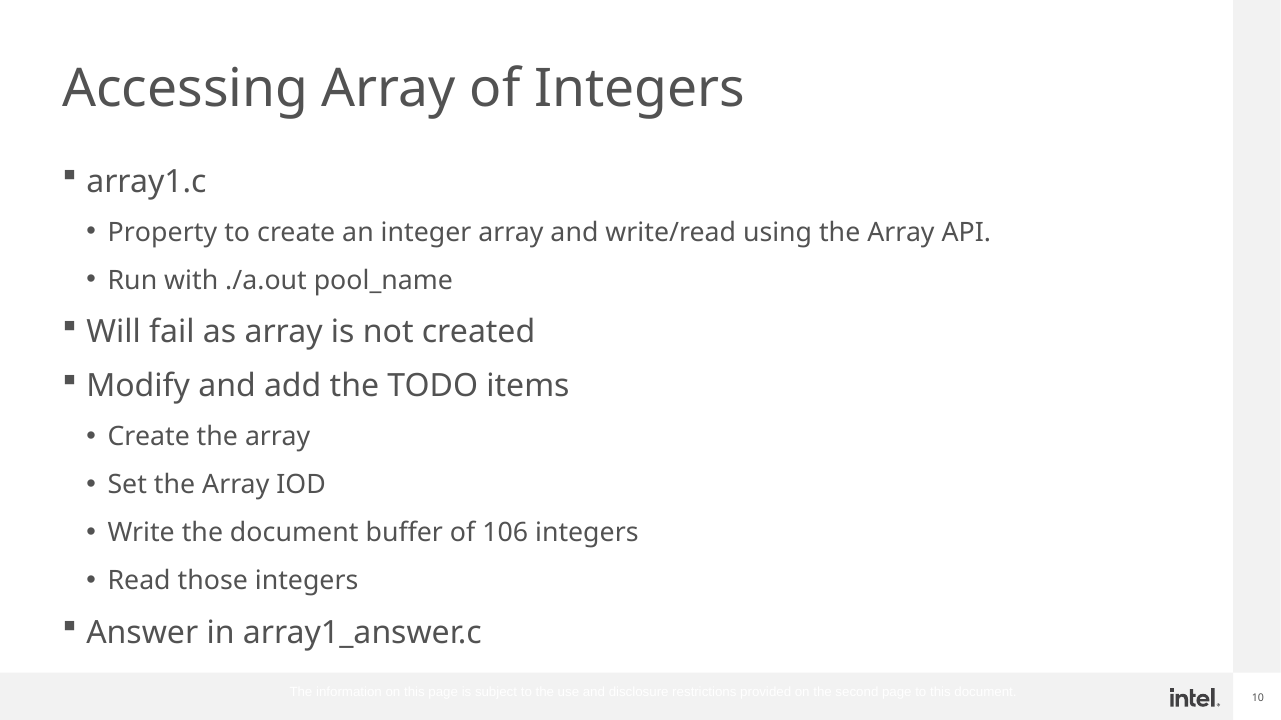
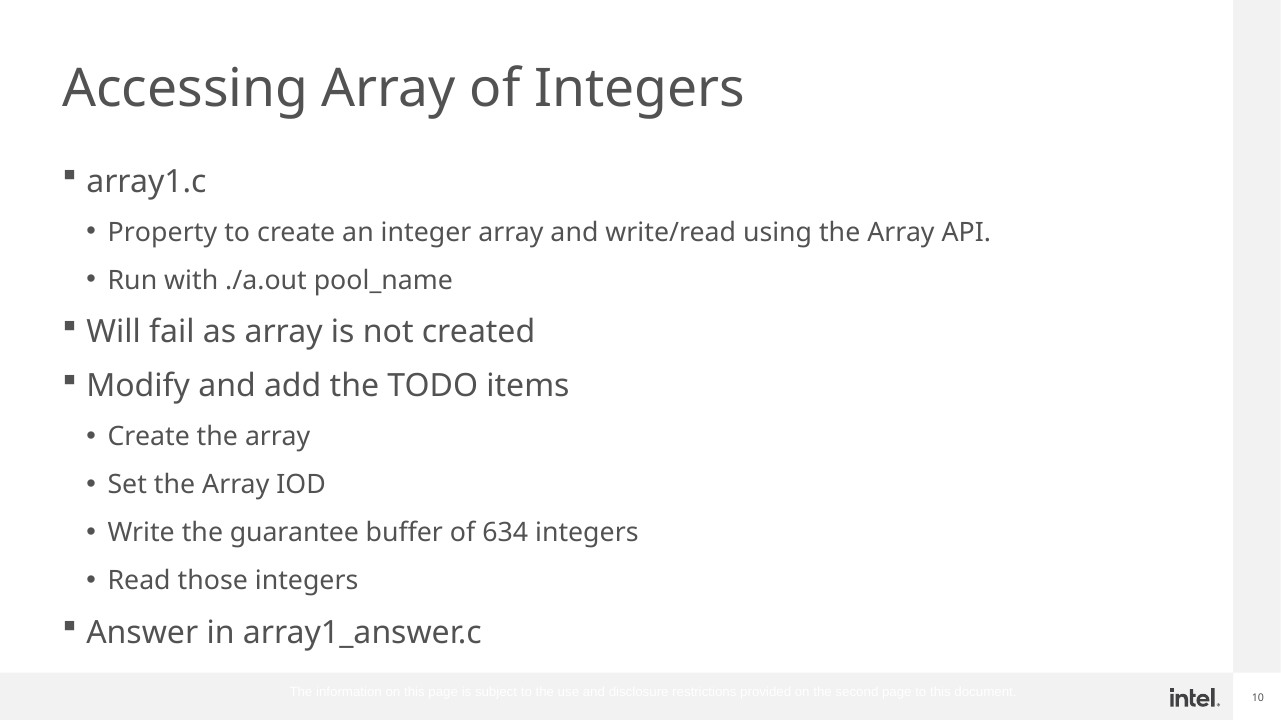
the document: document -> guarantee (294, 533)
106: 106 -> 634 (505, 533)
